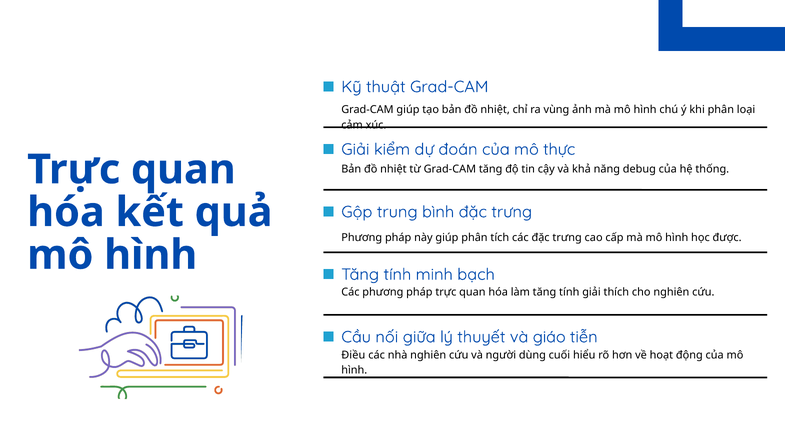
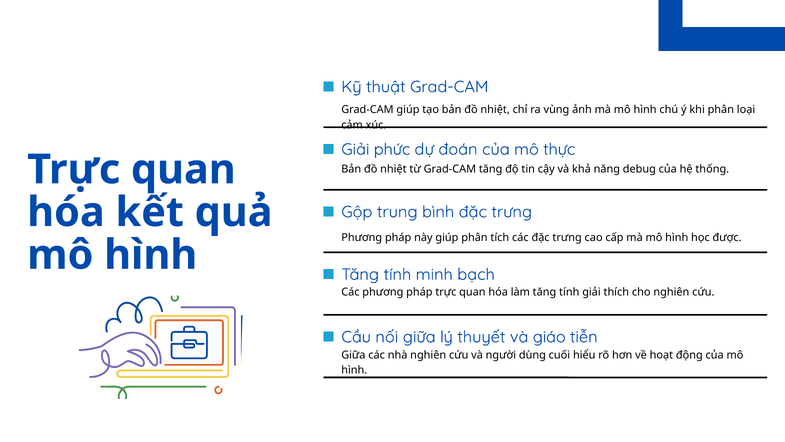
kiểm: kiểm -> phức (392, 149)
Điều: Điều -> Giữa (353, 355)
